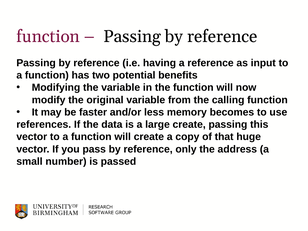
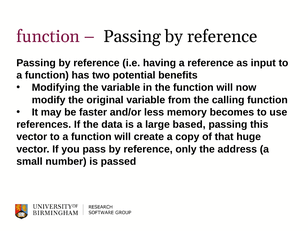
large create: create -> based (189, 125)
